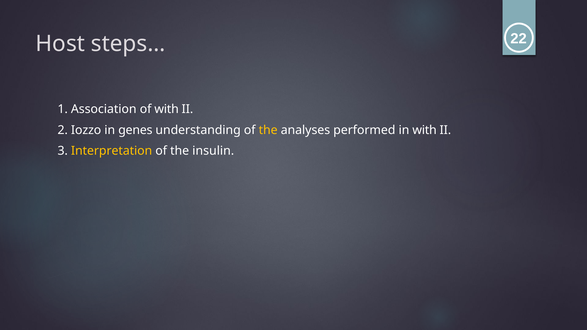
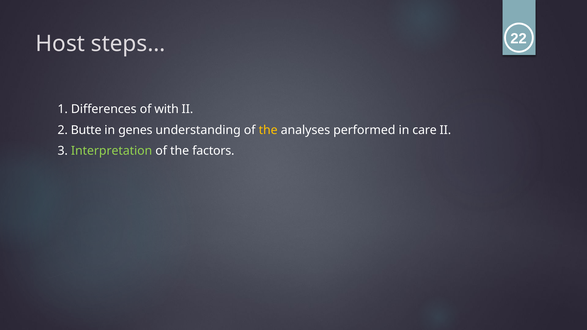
Association: Association -> Differences (104, 109)
Iozzo: Iozzo -> Butte (86, 130)
in with: with -> care (425, 130)
Interpretation colour: yellow -> light green (112, 151)
insulin: insulin -> factors (213, 151)
